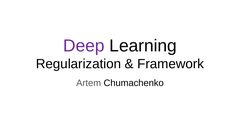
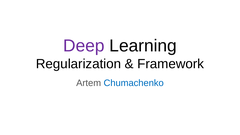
Chumachenko colour: black -> blue (134, 83)
